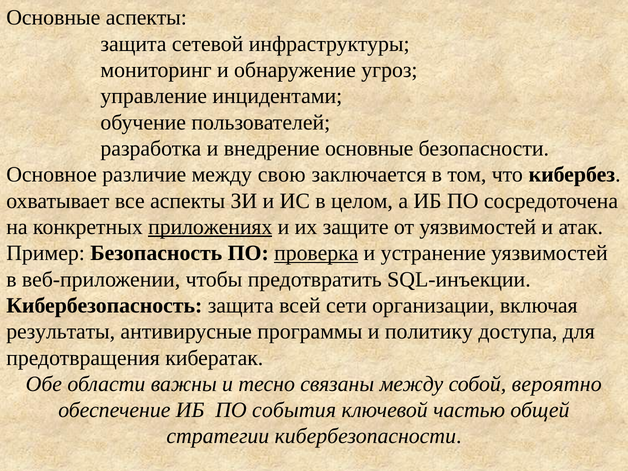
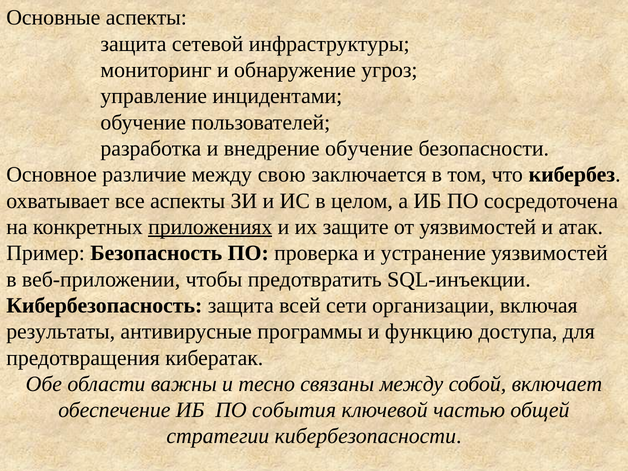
внедрение основные: основные -> обучение (369, 149)
проверка underline: present -> none (316, 253)
политику: политику -> функцию (429, 332)
вероятно: вероятно -> включает (557, 384)
